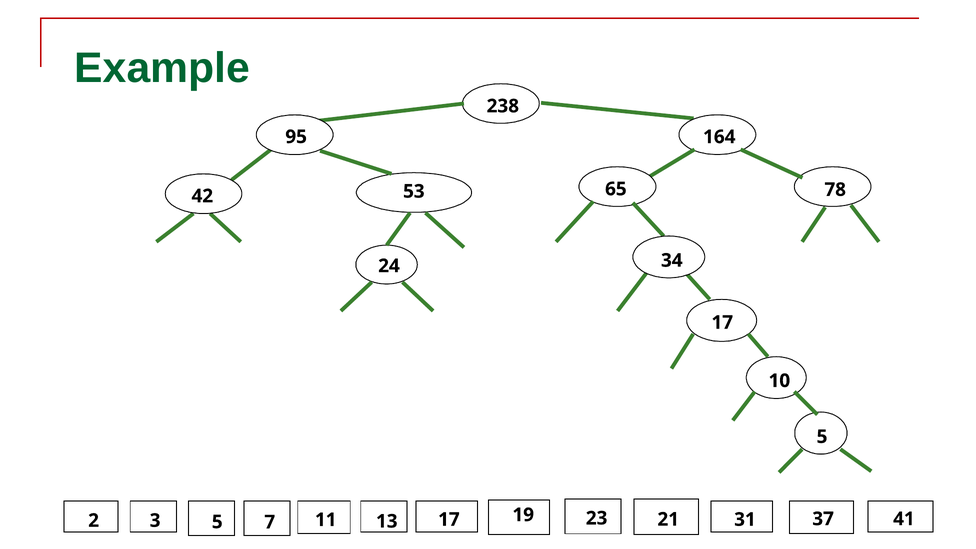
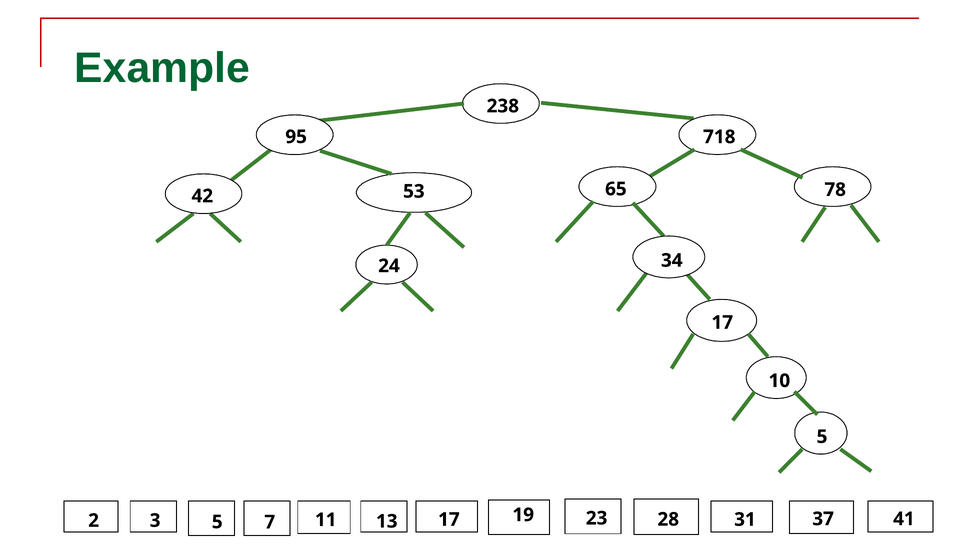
164: 164 -> 718 (719, 137)
21: 21 -> 28 (668, 519)
